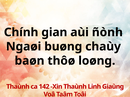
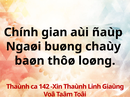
ñònh: ñònh -> ñaùp (107, 32)
